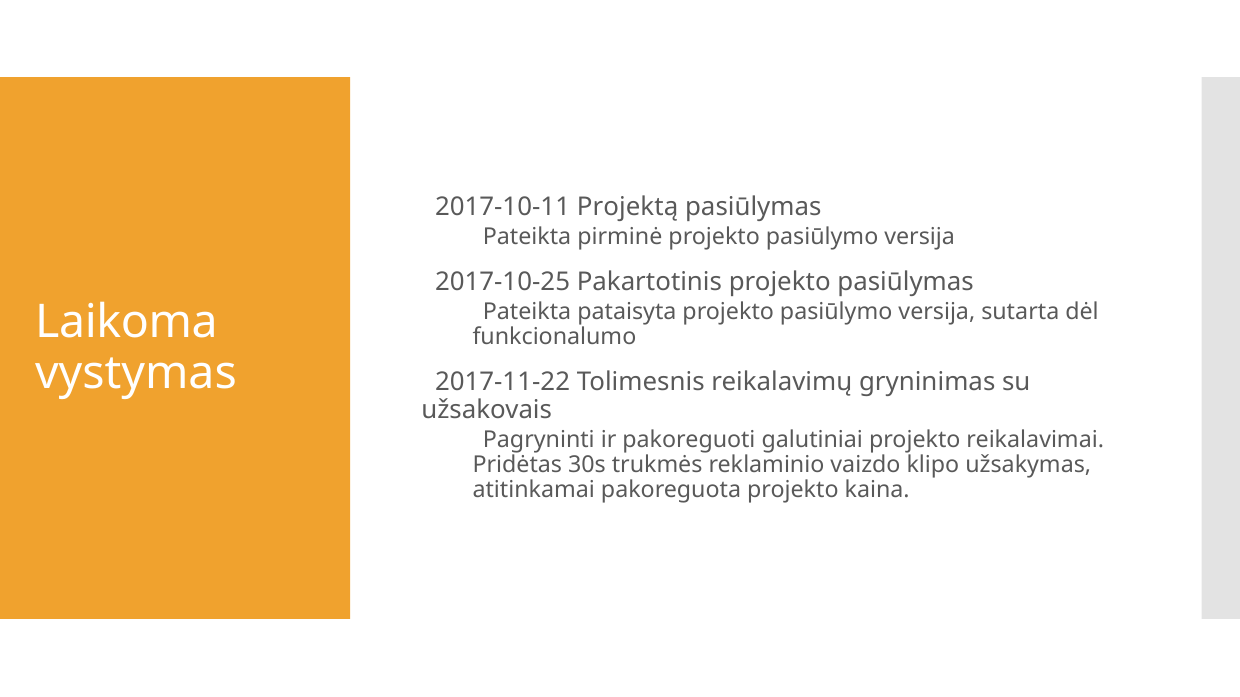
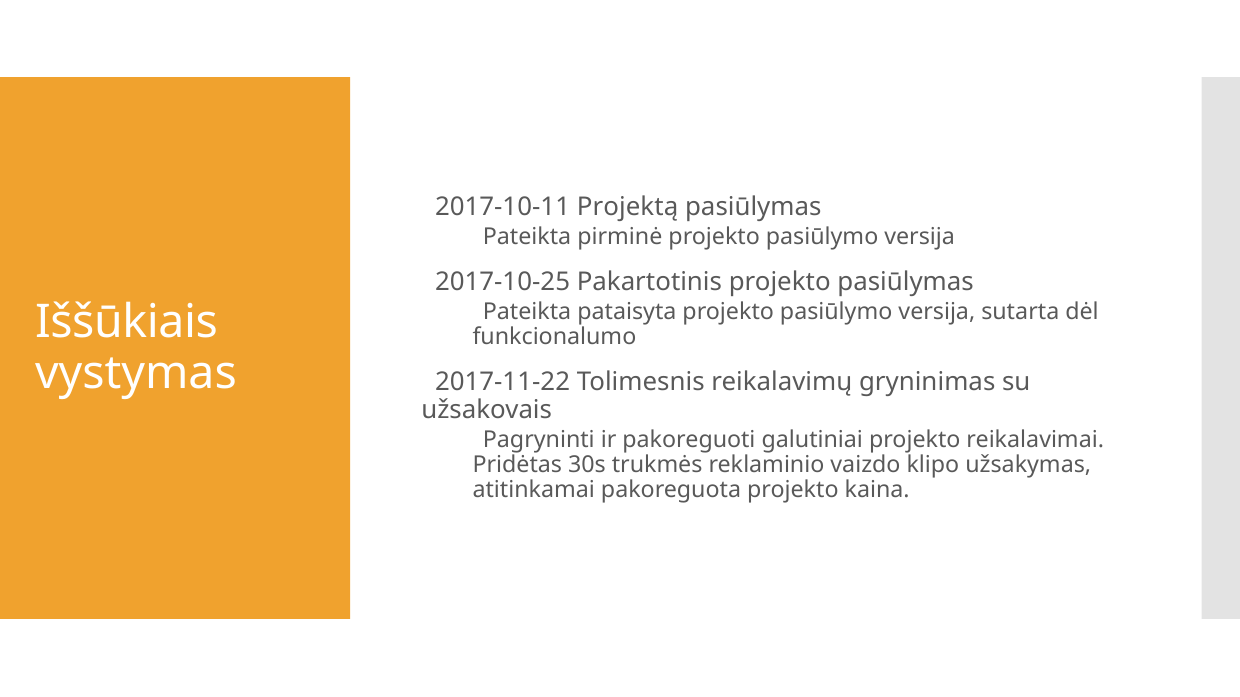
Laikoma: Laikoma -> Iššūkiais (126, 323)
